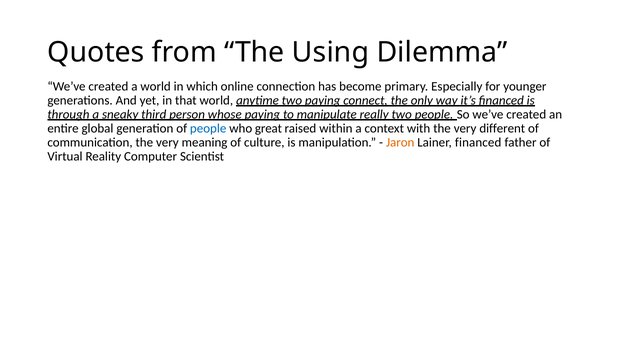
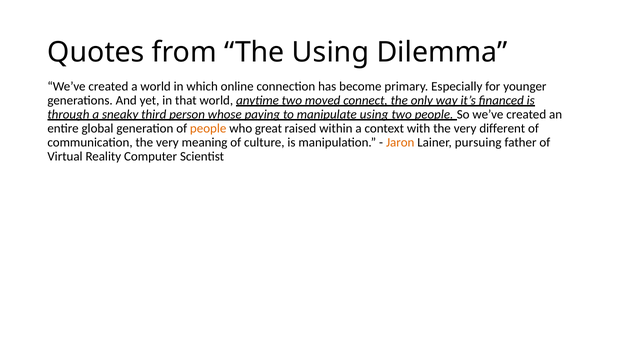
two paying: paying -> moved (323, 100)
manipulate really: really -> using (374, 114)
people colour: blue -> orange (208, 128)
Lainer financed: financed -> pursuing (478, 142)
